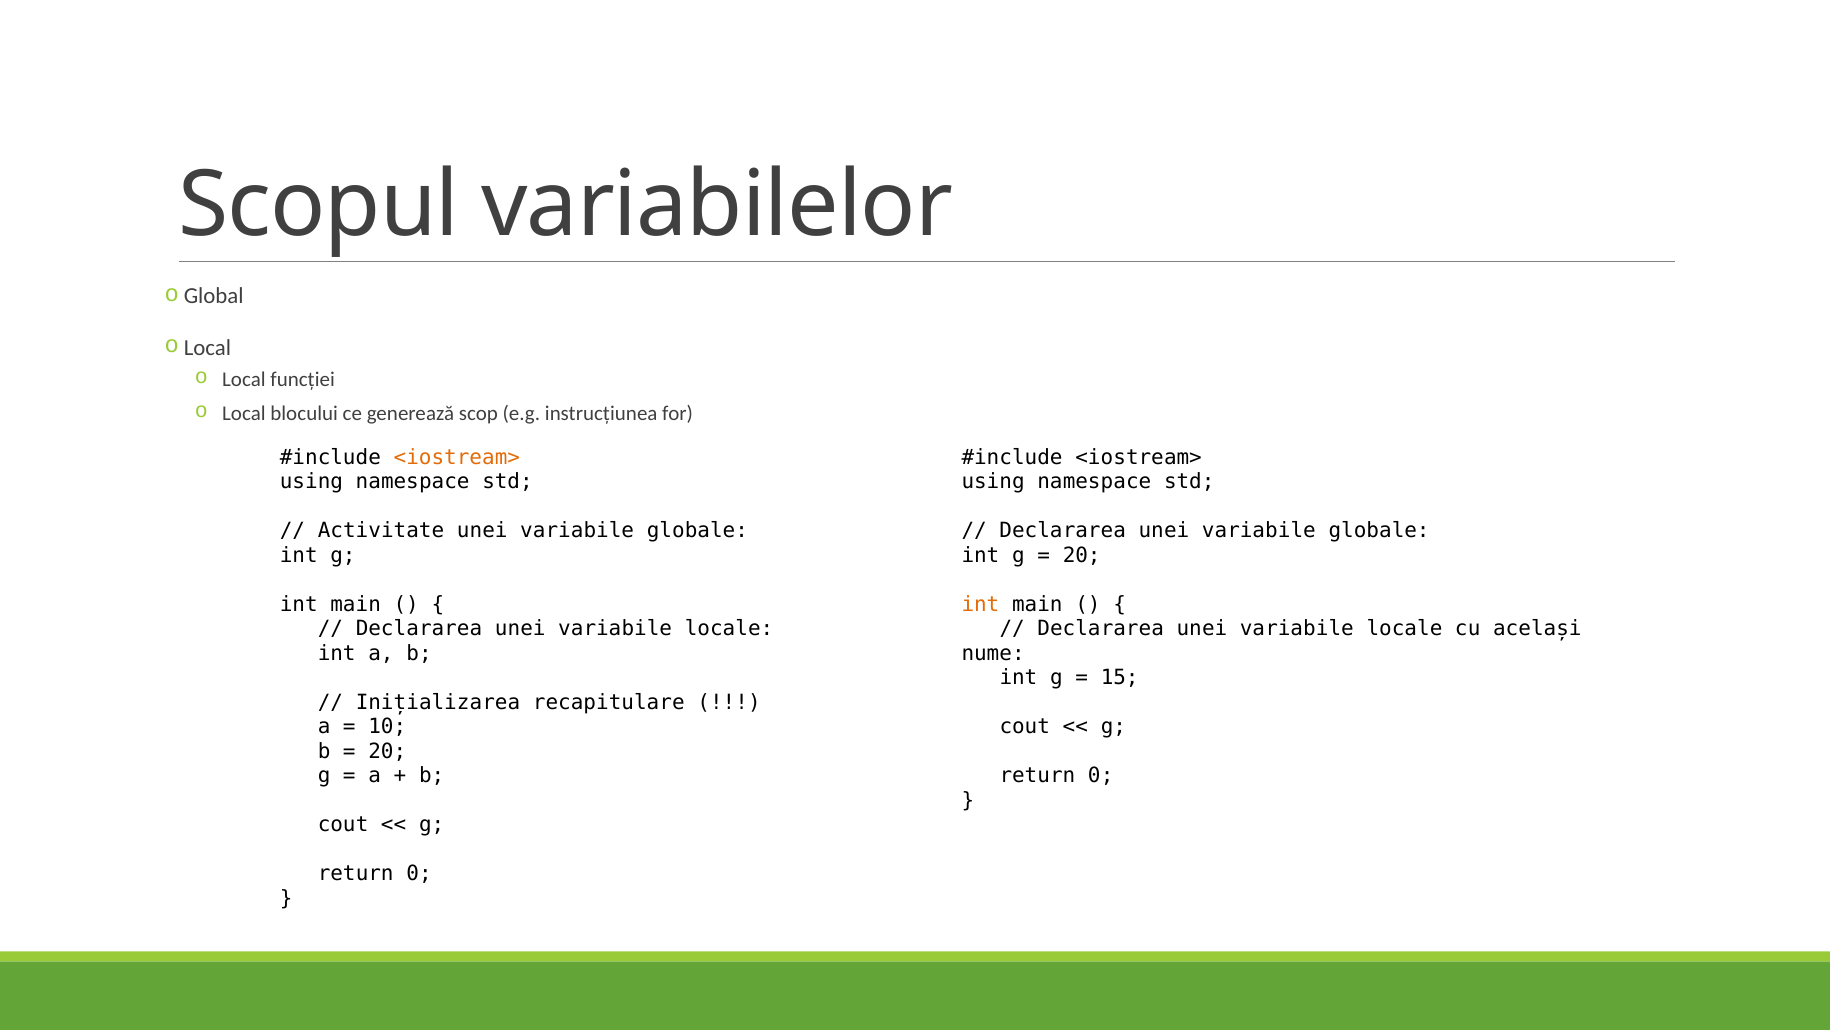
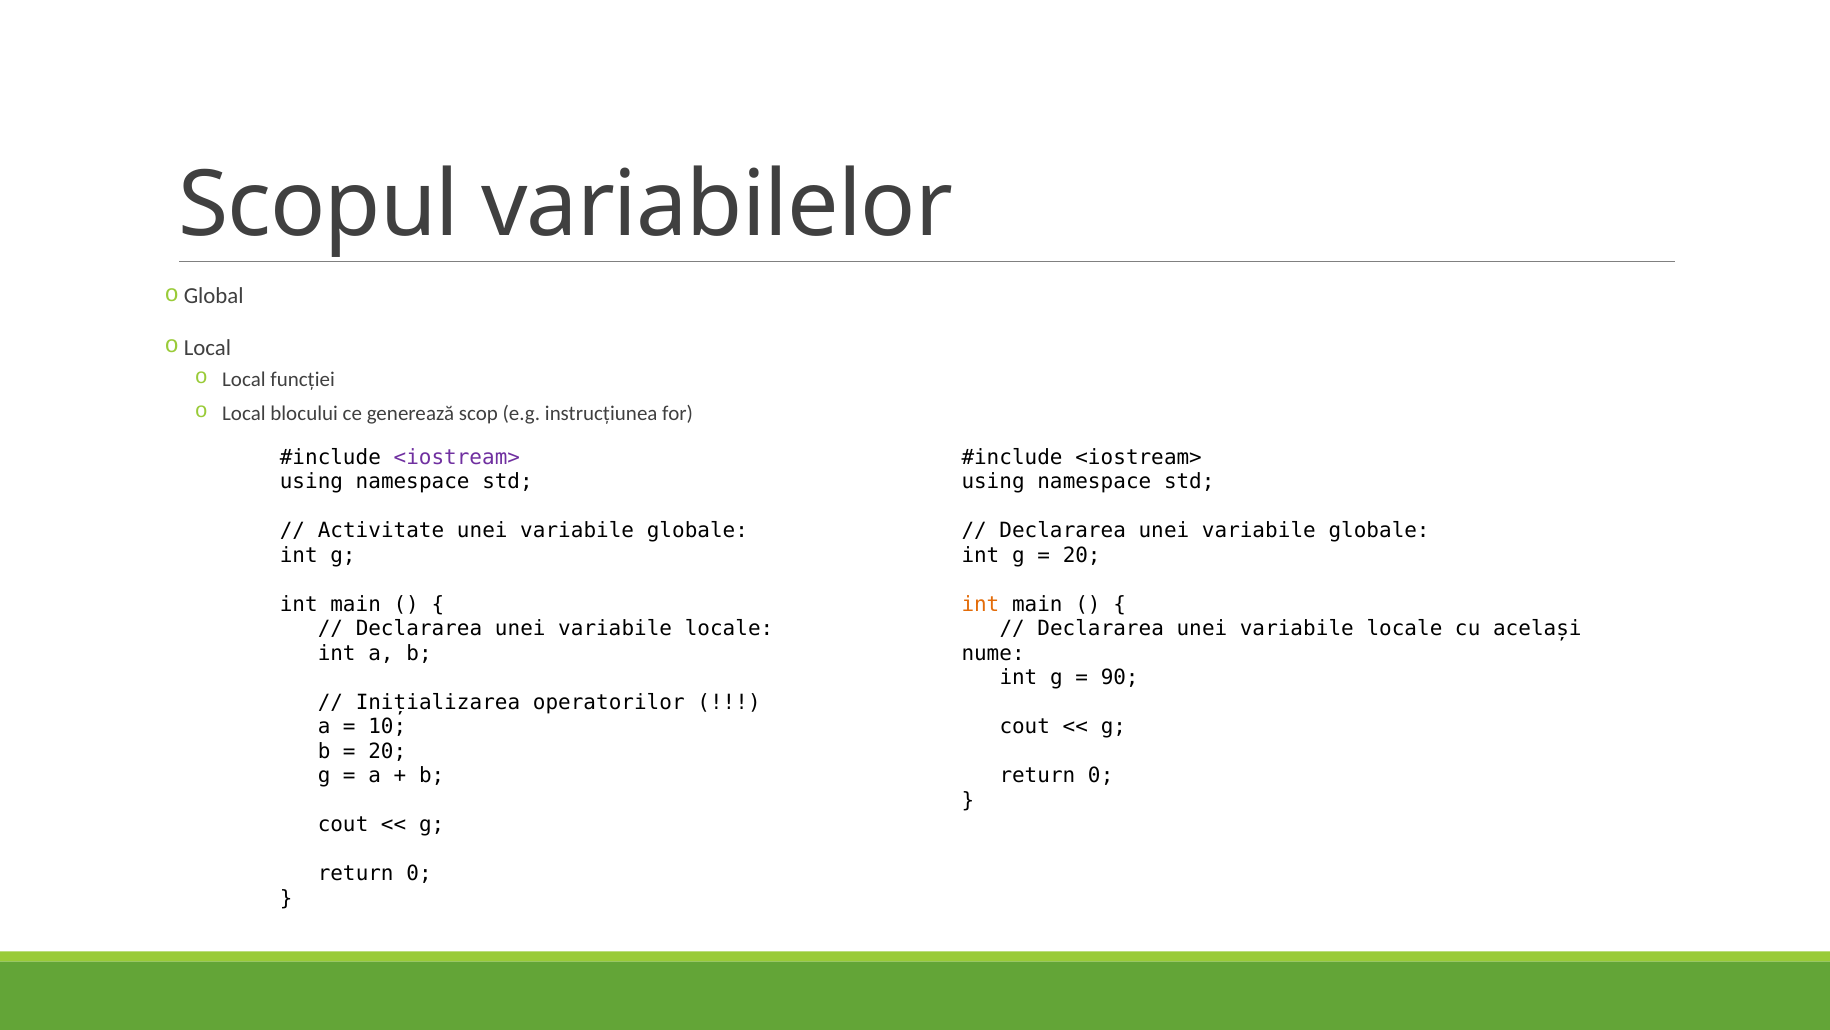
<iostream> colour: orange -> purple (457, 457)
15: 15 -> 90 (1120, 677)
recapitulare: recapitulare -> operatorilor (609, 702)
